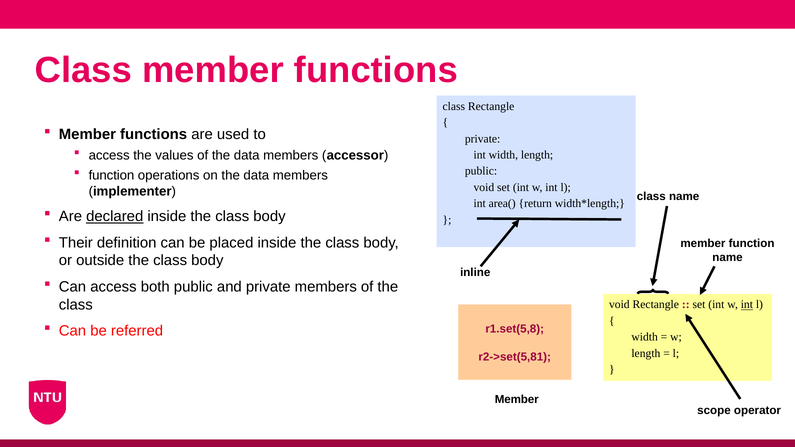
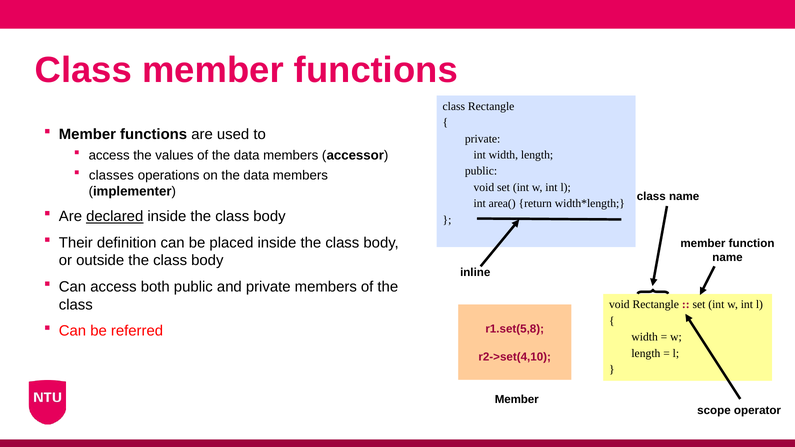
function: function -> classes (111, 175)
int underline: present -> none (747, 305)
r2->set(5,81: r2->set(5,81 -> r2->set(4,10 (515, 357)
